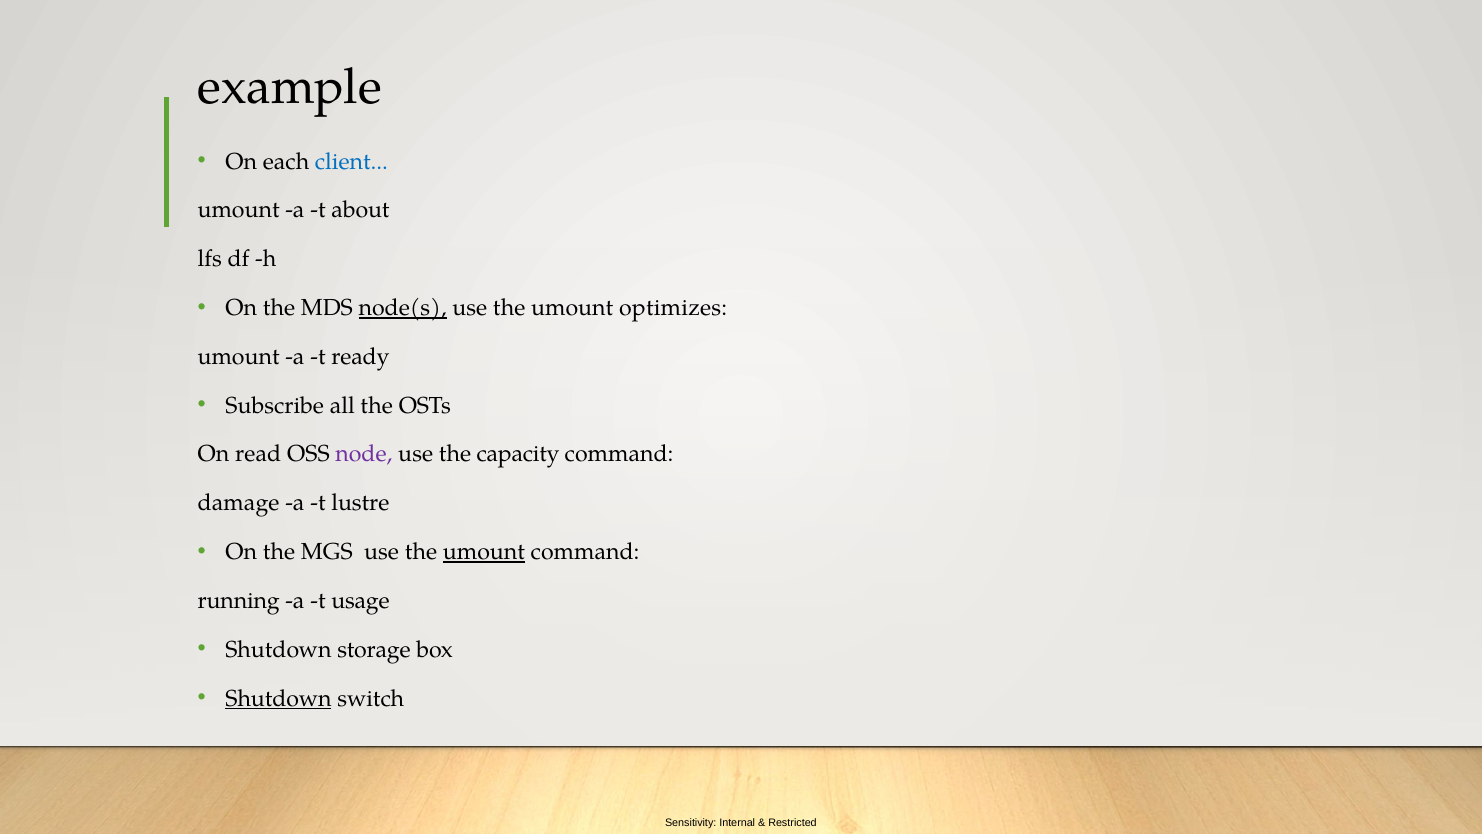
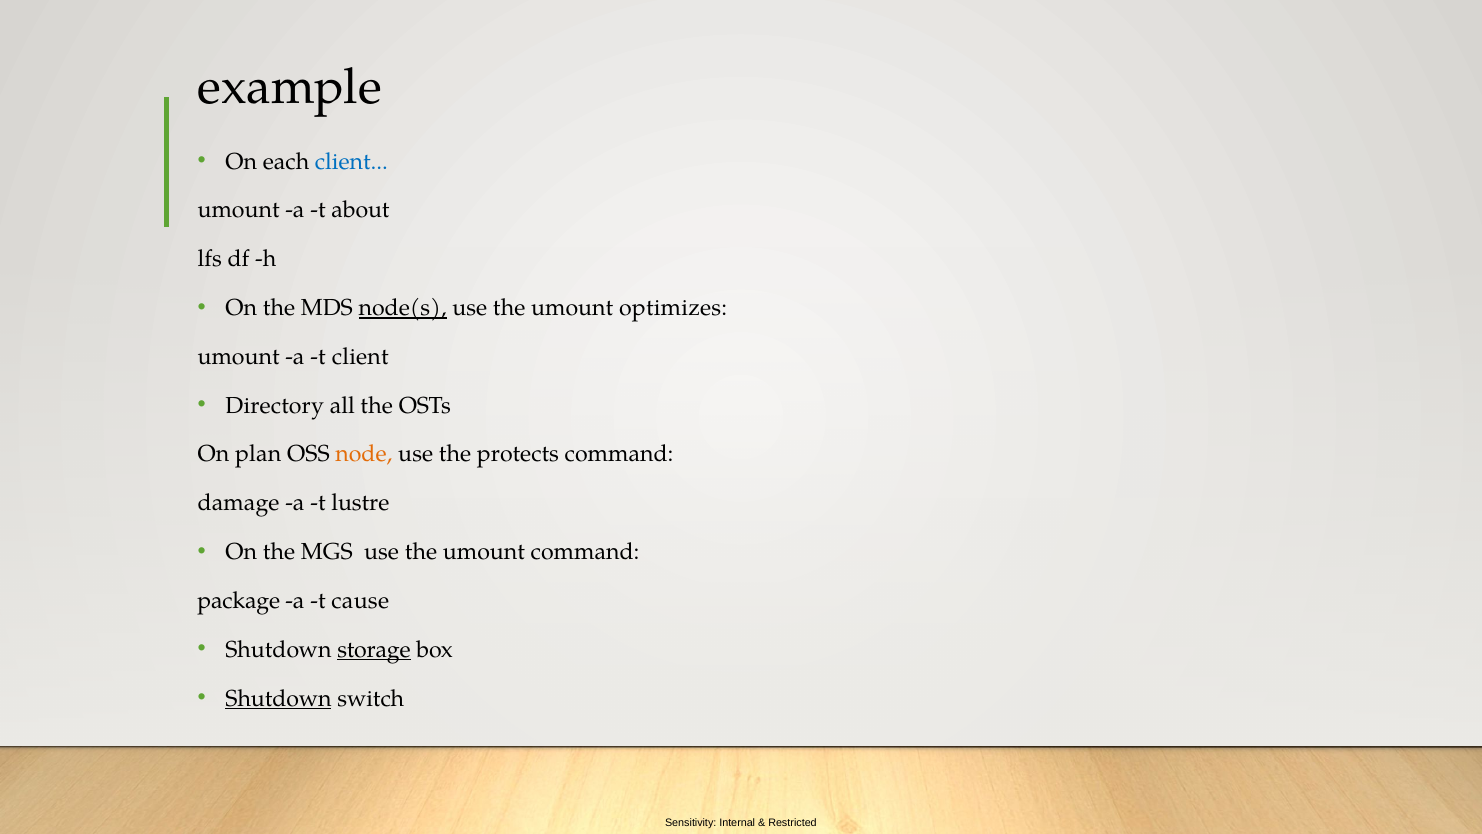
t ready: ready -> client (360, 357)
Subscribe: Subscribe -> Directory (275, 405)
read: read -> plan (258, 454)
node colour: purple -> orange (364, 454)
capacity: capacity -> protects (518, 454)
umount underline: present -> none (484, 552)
running: running -> package (239, 600)
usage: usage -> cause (360, 600)
storage underline: none -> present (374, 649)
